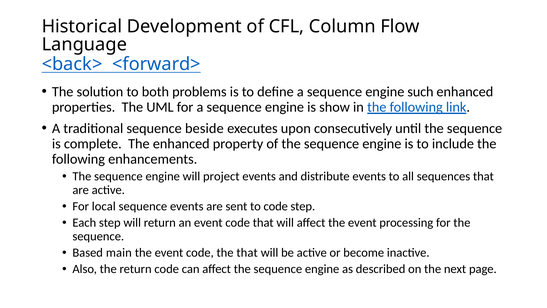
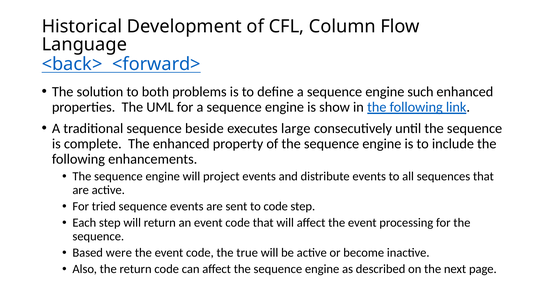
upon: upon -> large (296, 128)
local: local -> tried (104, 206)
main: main -> were (119, 253)
the that: that -> true (247, 253)
